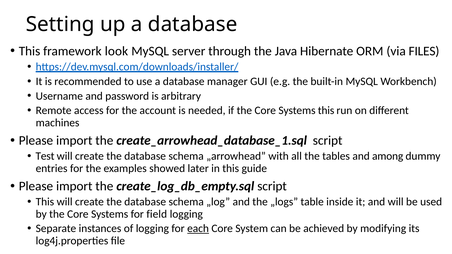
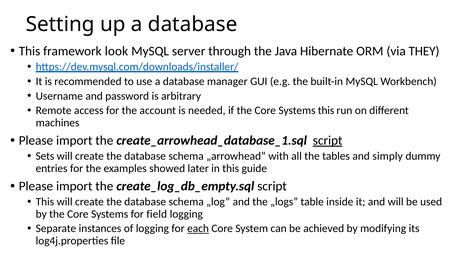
FILES: FILES -> THEY (424, 51)
script underline: none -> present (328, 141)
Test: Test -> Sets (45, 156)
among: among -> simply (388, 156)
